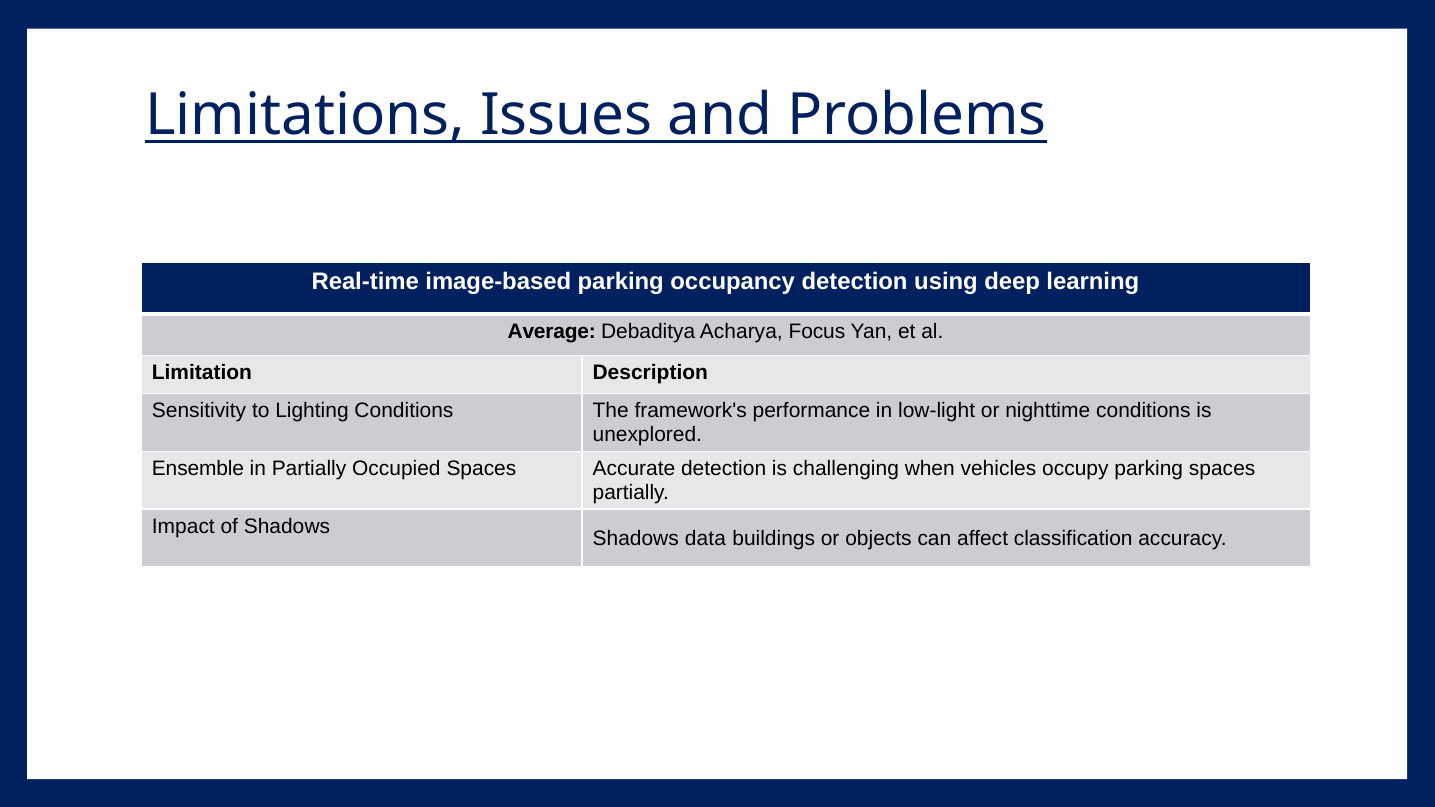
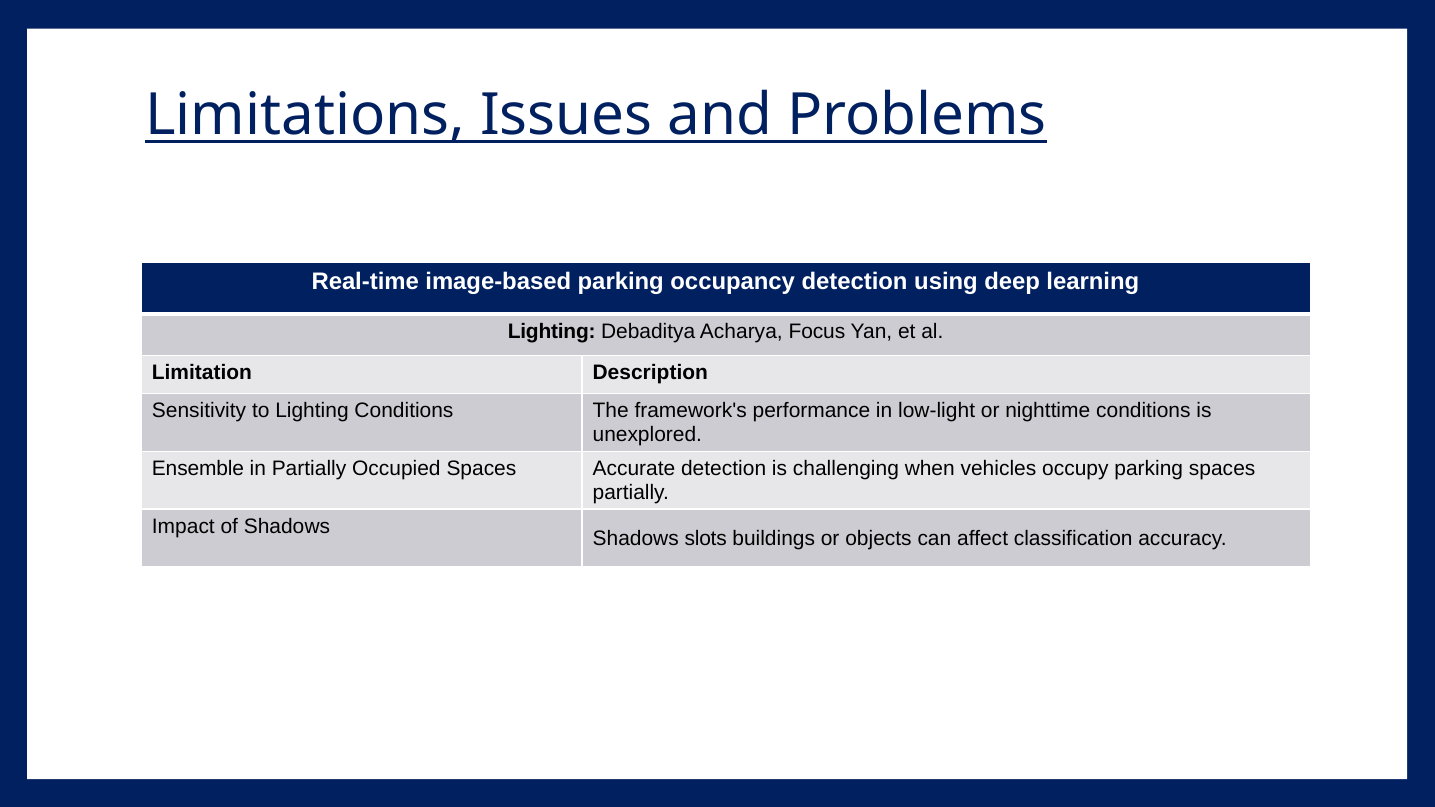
Average: Average -> Lighting (552, 331)
data: data -> slots (706, 538)
